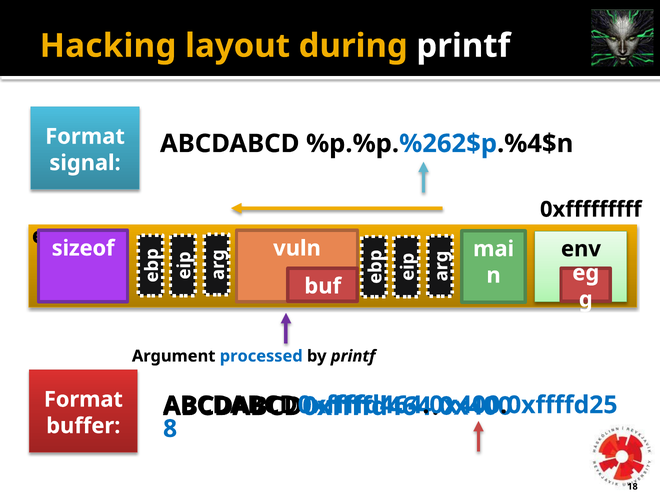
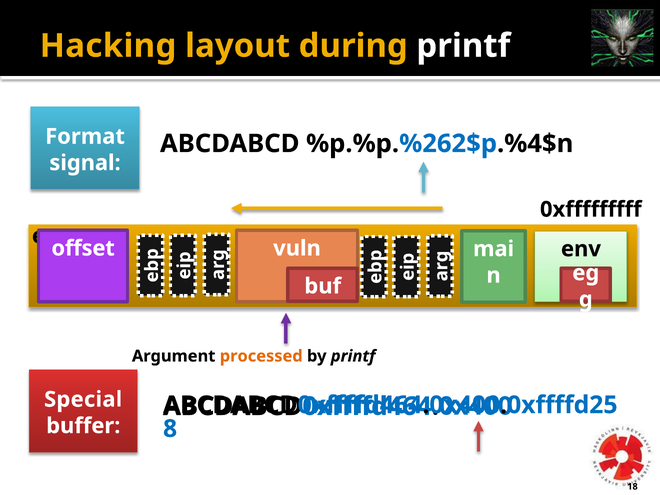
sizeof: sizeof -> offset (83, 248)
processed colour: blue -> orange (261, 356)
Format: Format -> Special (83, 399)
